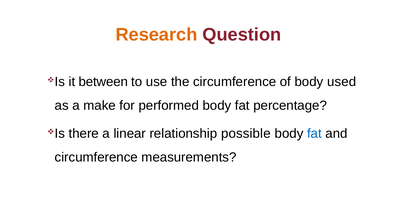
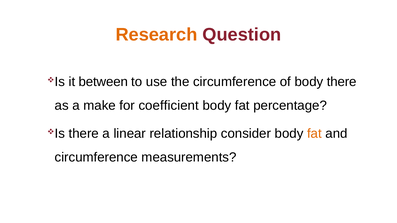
body used: used -> there (342, 82)
performed: performed -> coefficient (169, 106)
possible: possible -> consider (246, 134)
fat colour: blue -> orange (314, 134)
